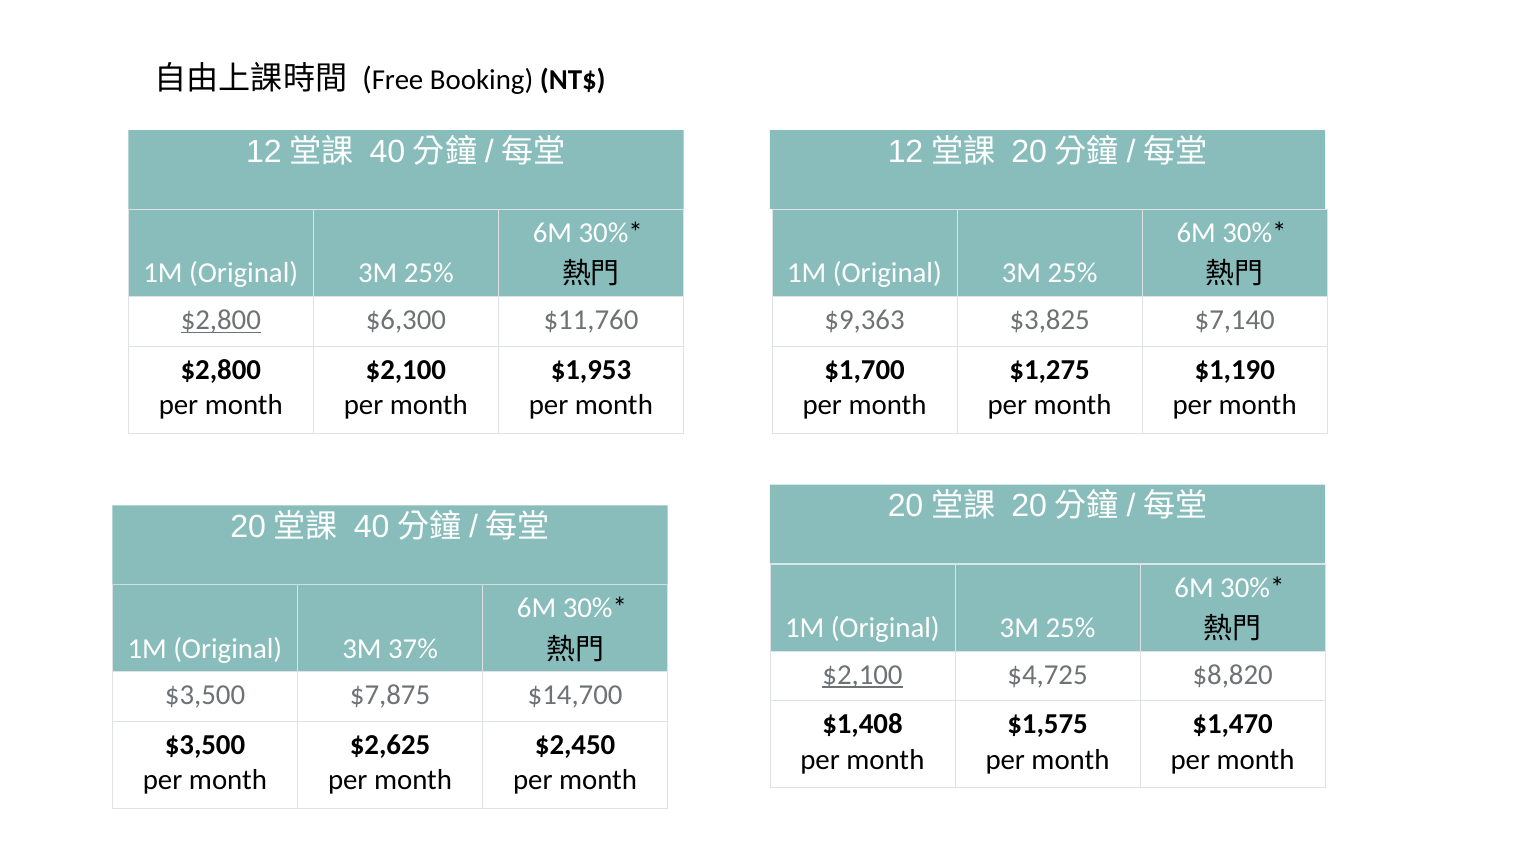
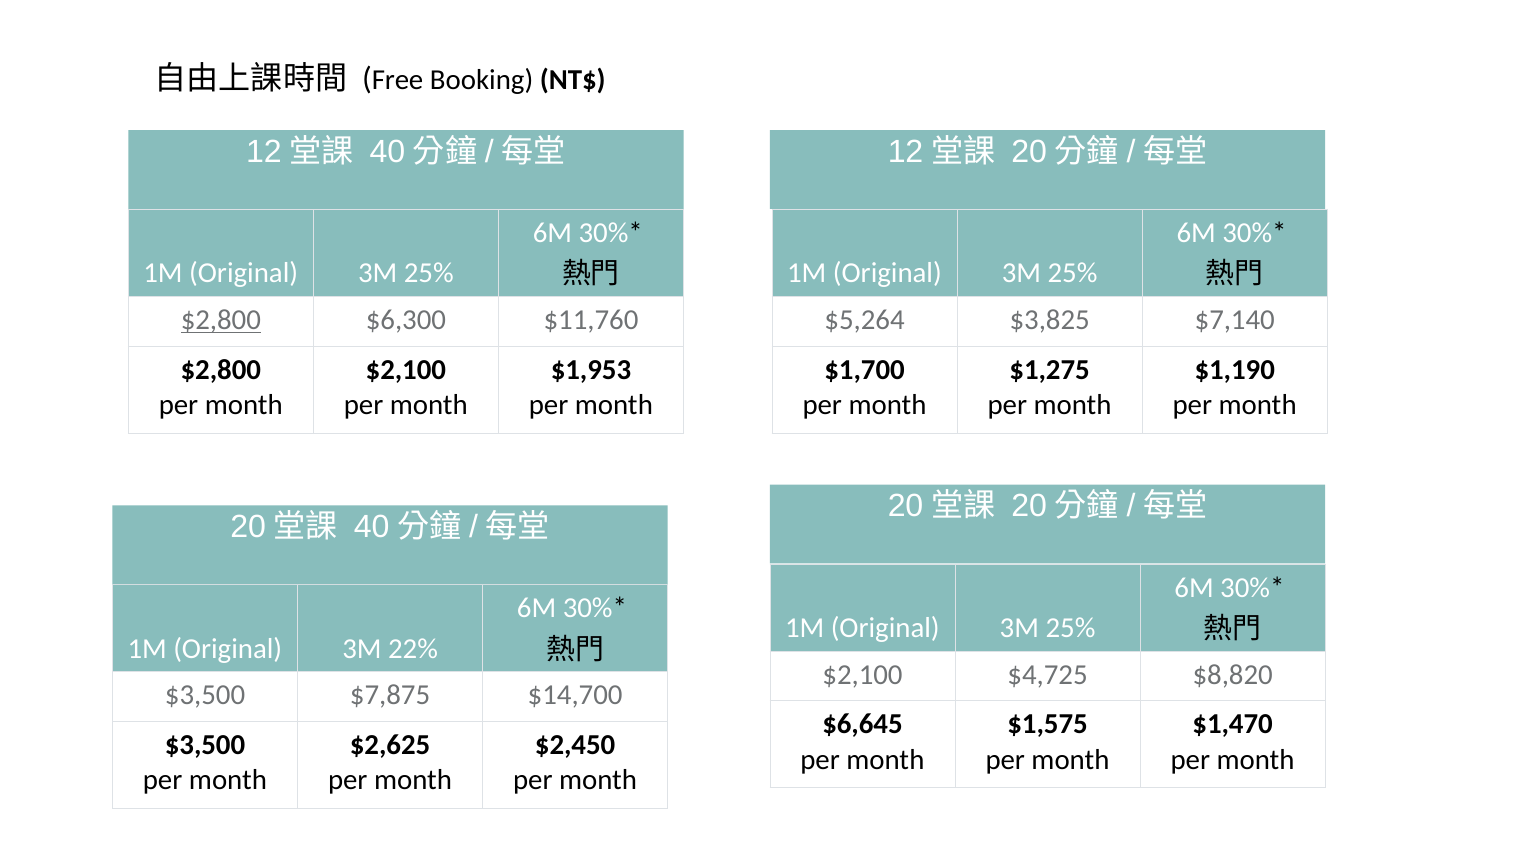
$9,363: $9,363 -> $5,264 (865, 320)
37%: 37% -> 22% (413, 649)
$2,100 underline: present -> none (863, 675)
$1,408: $1,408 -> $6,645 (862, 725)
